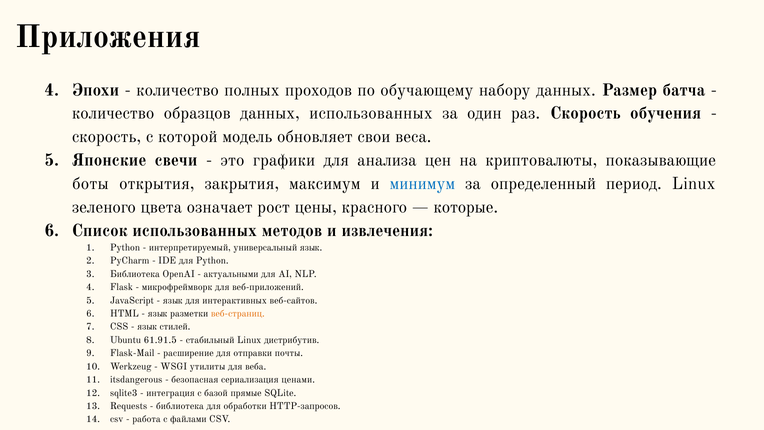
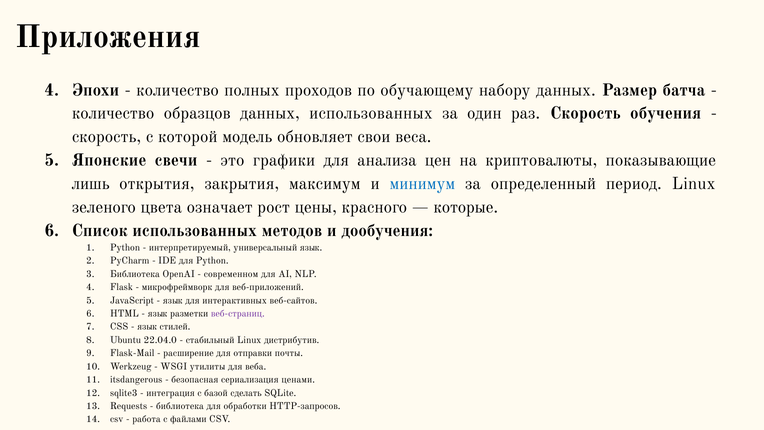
боты: боты -> лишь (91, 184)
извлечения: извлечения -> дообучения (387, 230)
актуальными: актуальными -> современном (231, 274)
веб-страниц colour: orange -> purple (238, 313)
61.91.5: 61.91.5 -> 22.04.0 (160, 340)
прямые: прямые -> сделать (246, 393)
